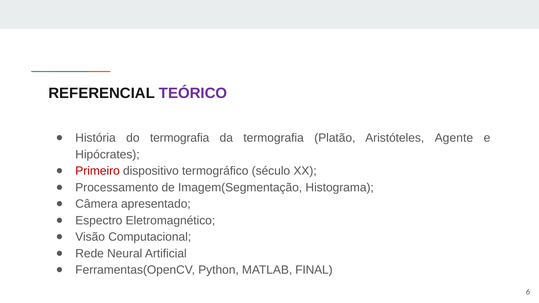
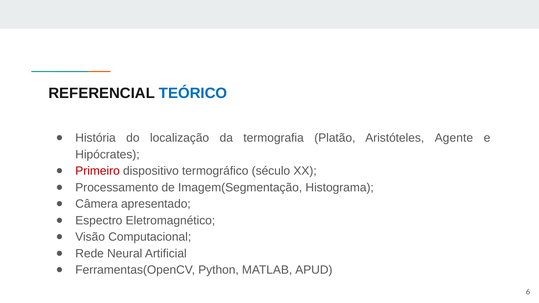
TEÓRICO colour: purple -> blue (193, 93)
do termografia: termografia -> localização (180, 138)
FINAL: FINAL -> APUD (314, 270)
